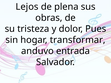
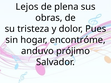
transformar: transformar -> encontróme (78, 40)
entrada: entrada -> prójimo (73, 51)
